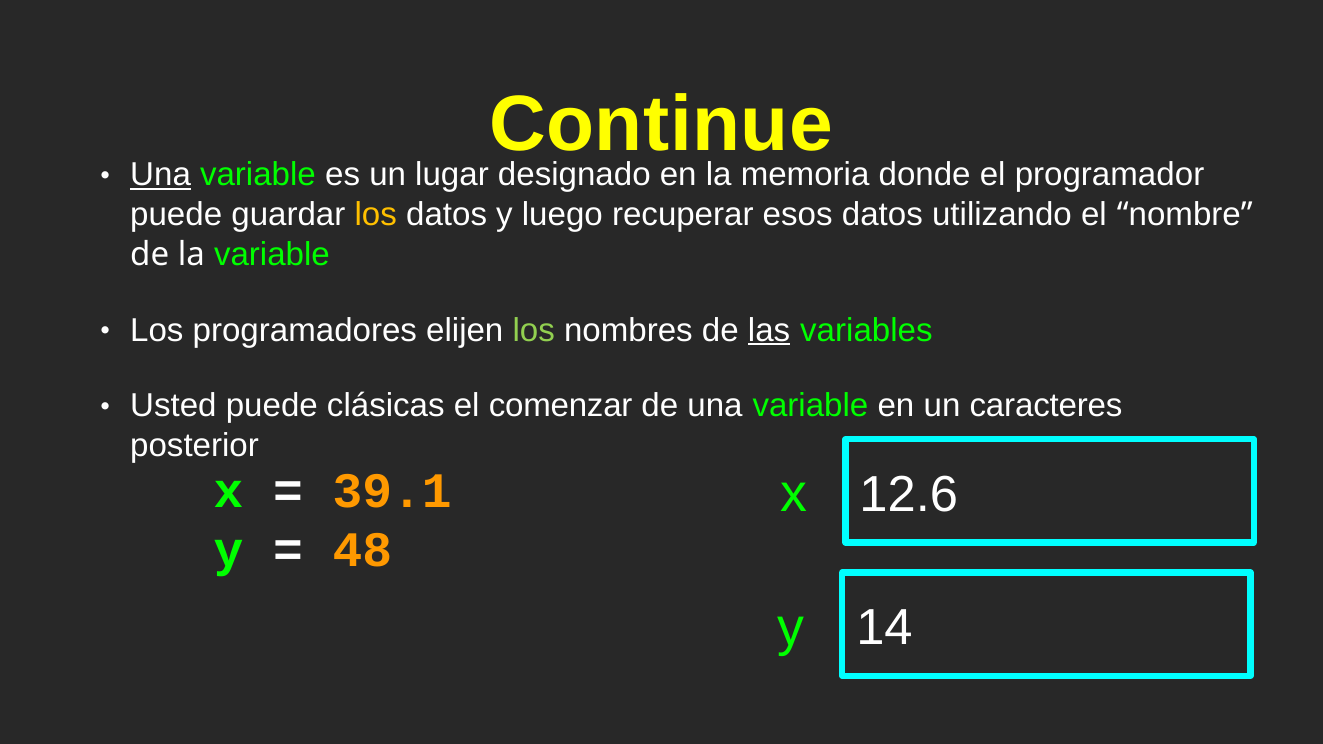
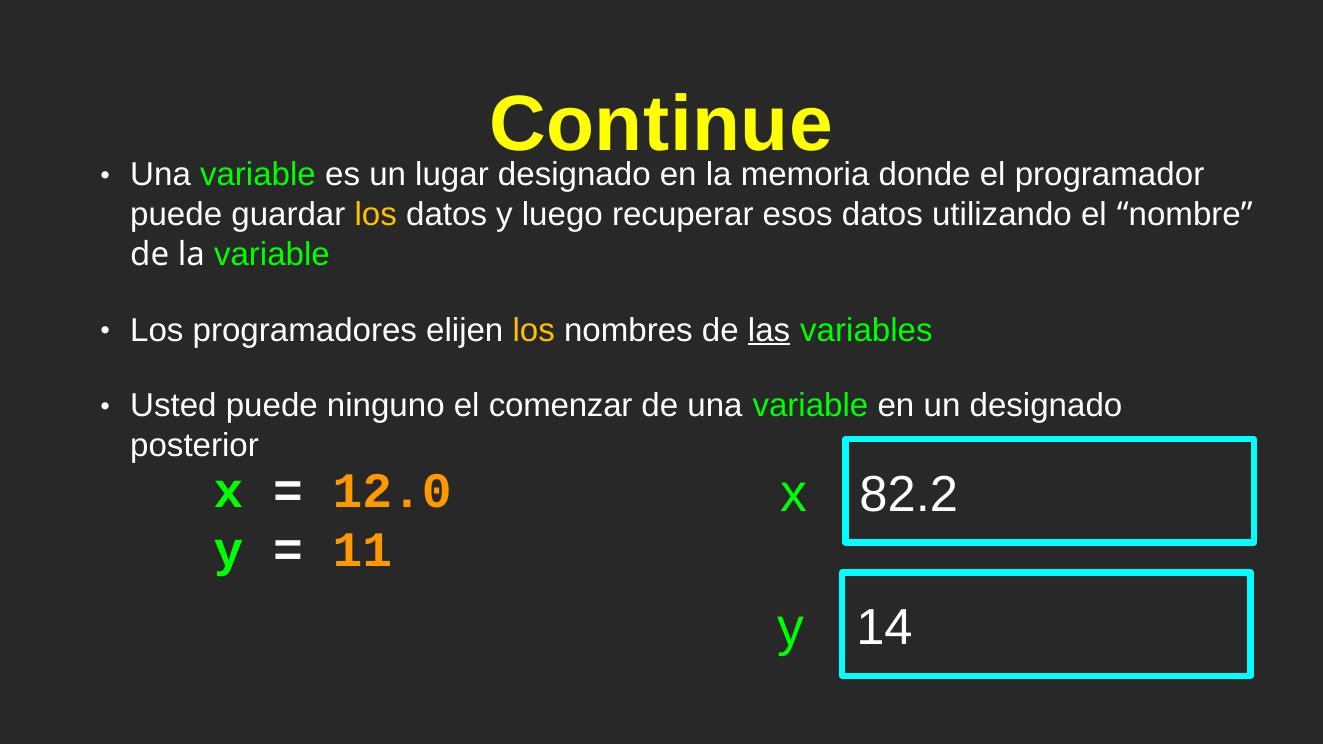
Una underline: present -> none (161, 175)
los colour: light green -> yellow (534, 330)
clásicas: clásicas -> ninguno (386, 406)
un caracteres: caracteres -> designado (1046, 406)
12.6: 12.6 -> 82.2 (909, 494)
39.1: 39.1 -> 12.0 (392, 491)
48: 48 -> 11 (362, 551)
